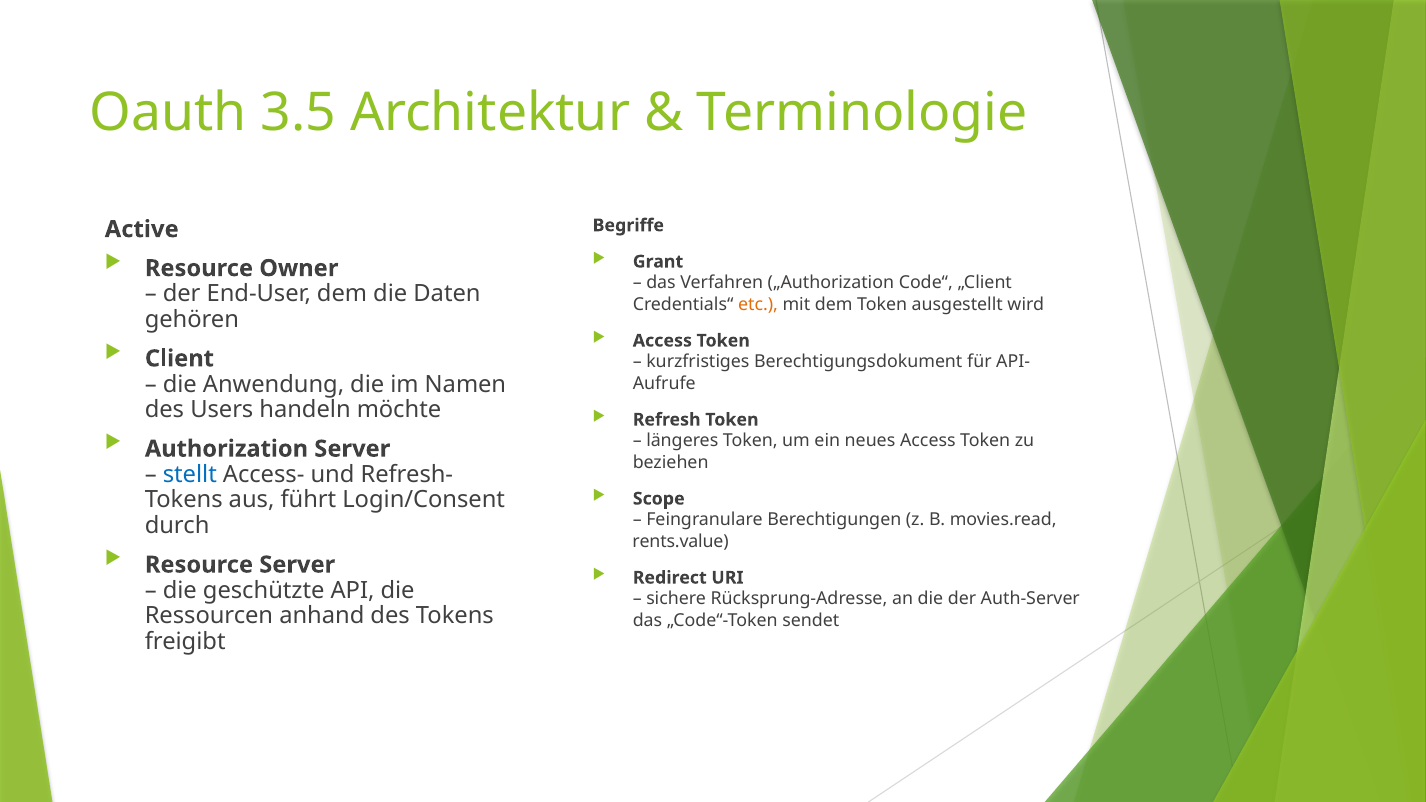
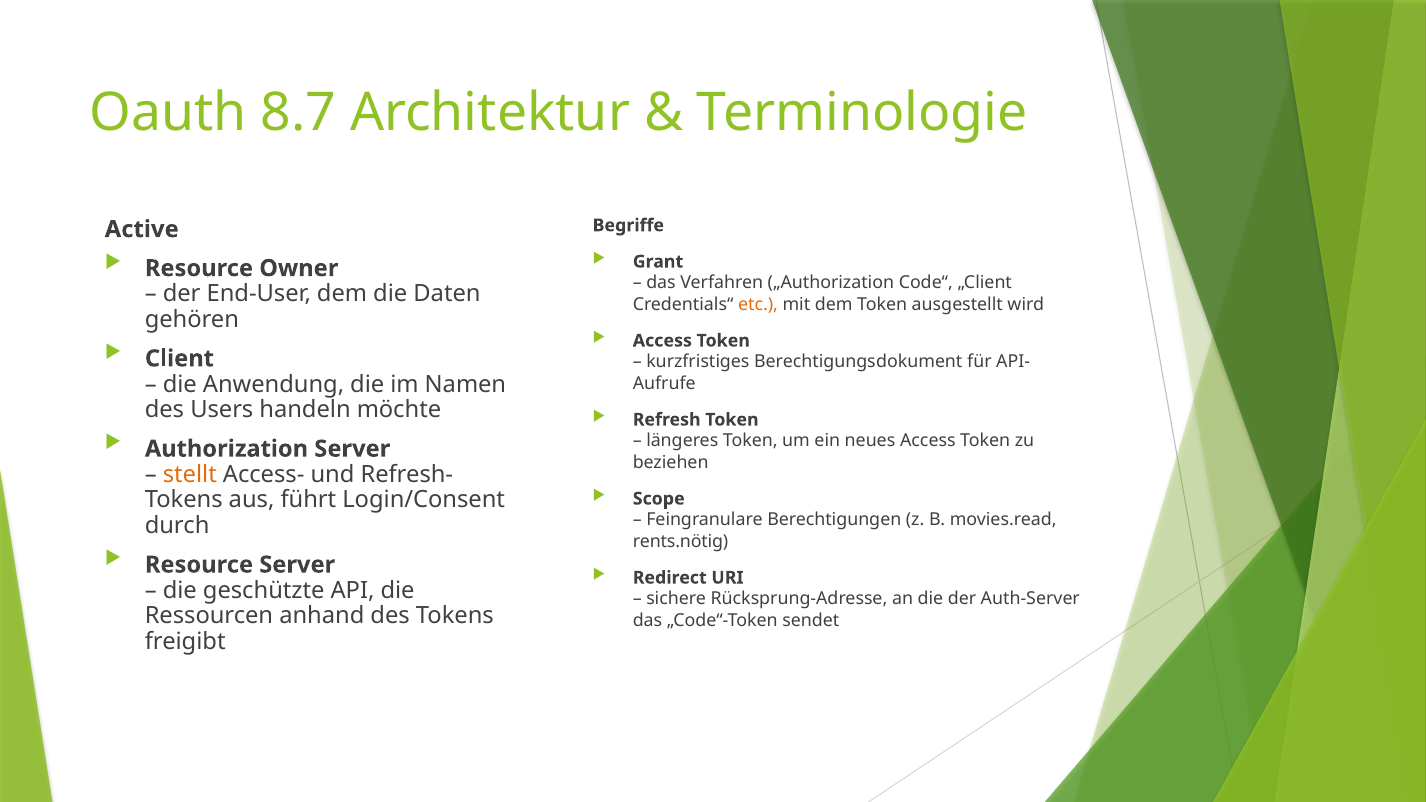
3.5: 3.5 -> 8.7 (299, 112)
stellt colour: blue -> orange (190, 475)
rents.value: rents.value -> rents.nötig (681, 542)
